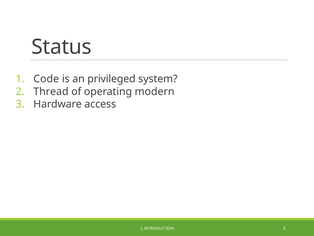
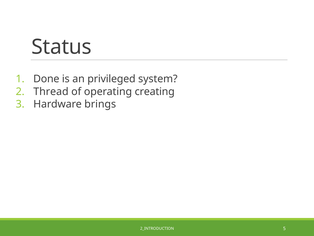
Code: Code -> Done (46, 79)
modern: modern -> creating (155, 91)
access: access -> brings (100, 104)
